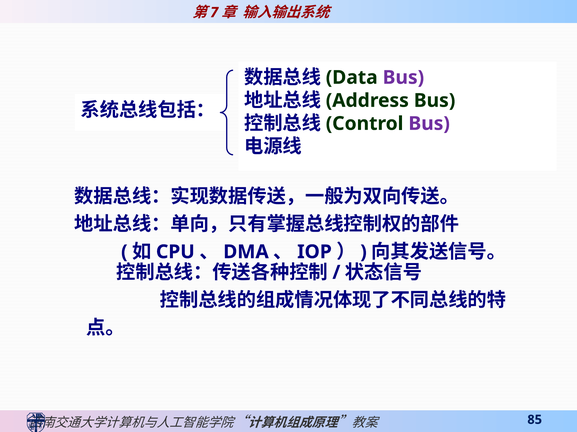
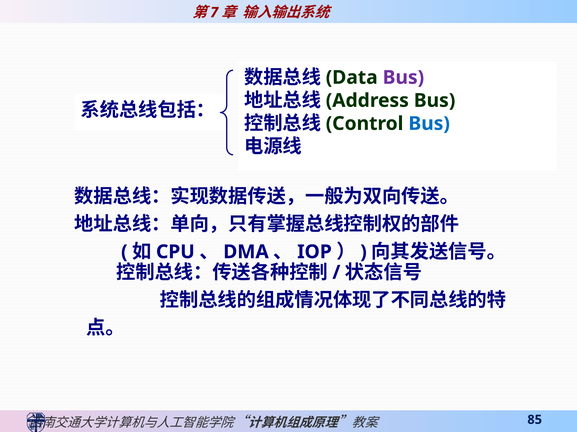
Bus colour: purple -> blue (429, 124)
